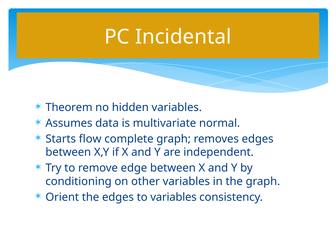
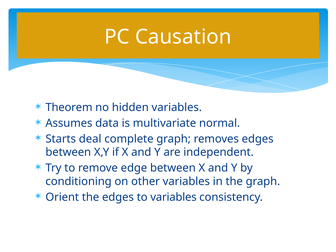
Incidental: Incidental -> Causation (183, 37)
flow: flow -> deal (90, 139)
